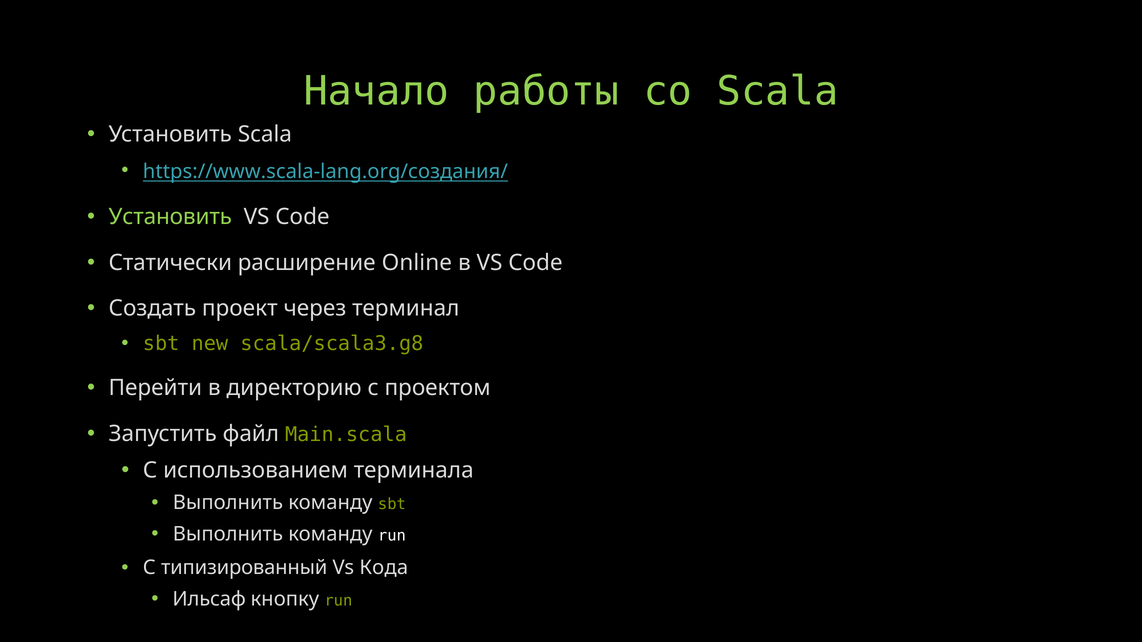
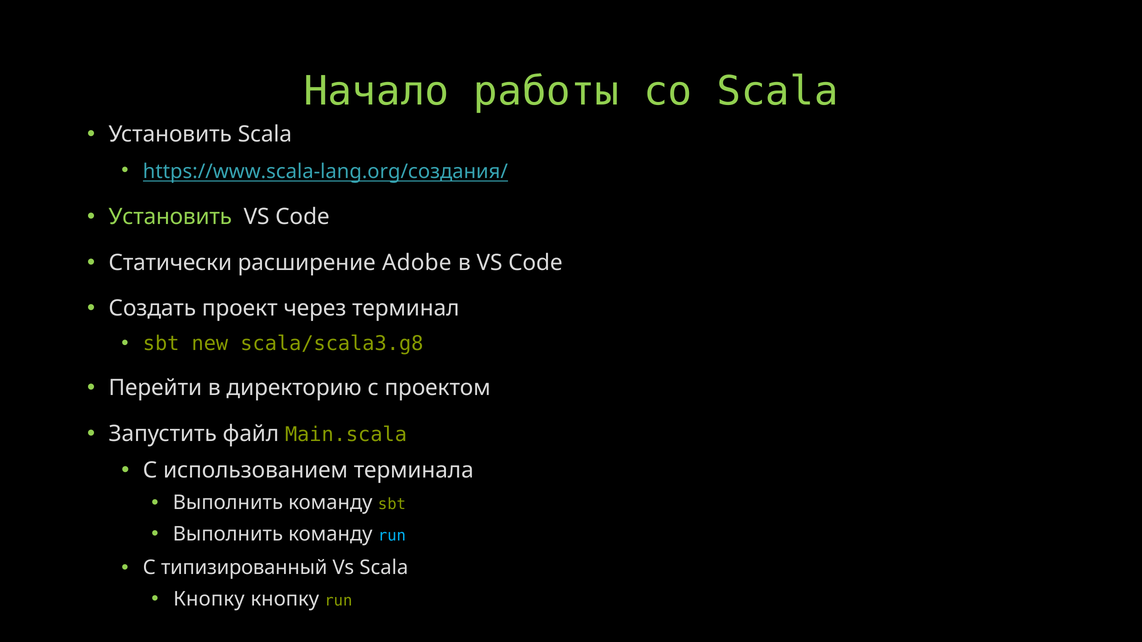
Online: Online -> Adobe (417, 263)
run colour: white -> light blue (392, 536)
Vs Кода: Кода -> Scala (384, 568)
Ильсаф: Ильсаф -> Кнопку (209, 599)
